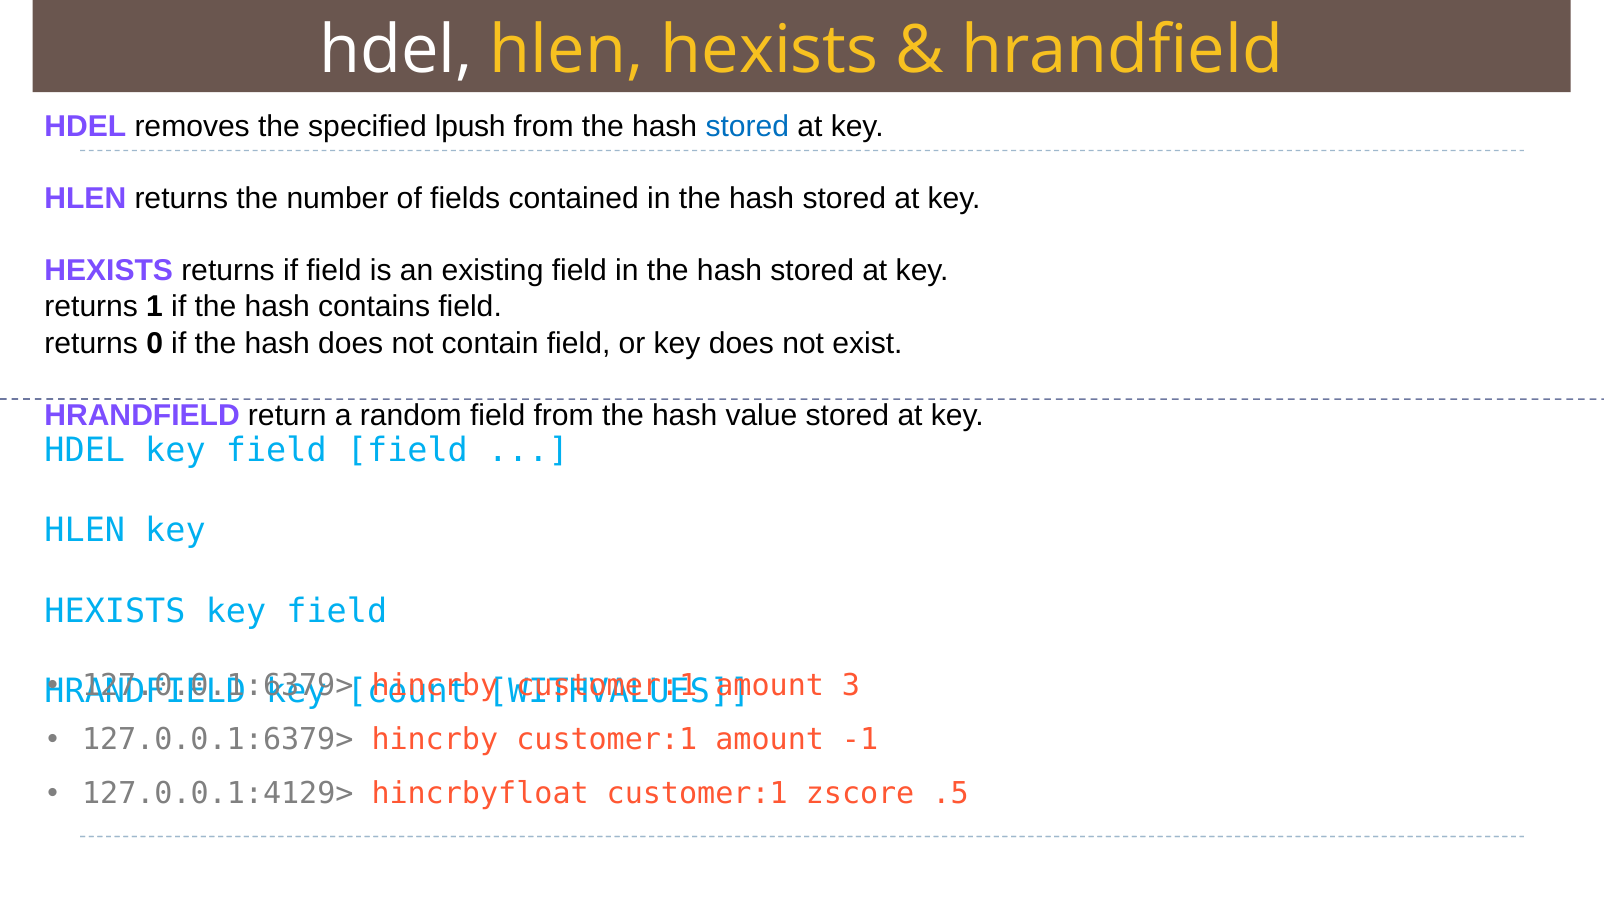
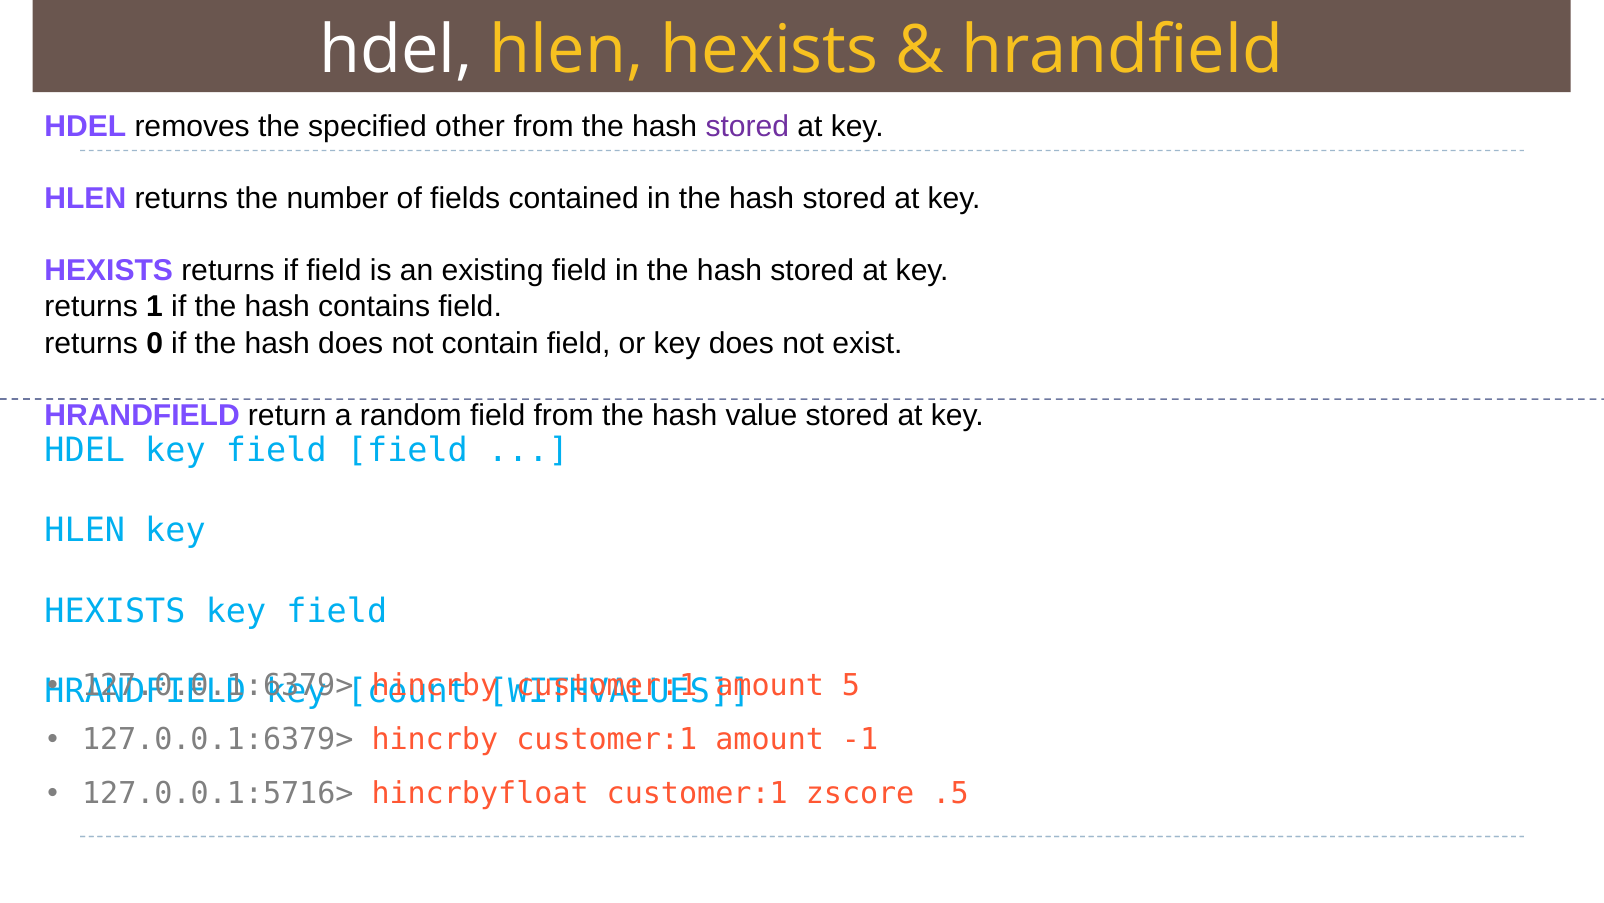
lpush: lpush -> other (470, 126)
stored colour: blue -> purple (747, 126)
3: 3 -> 5 (851, 685)
127.0.0.1:4129>: 127.0.0.1:4129> -> 127.0.0.1:5716> (218, 793)
